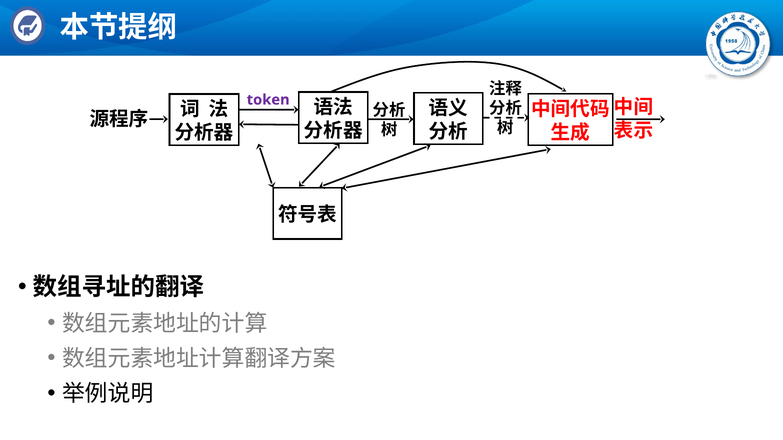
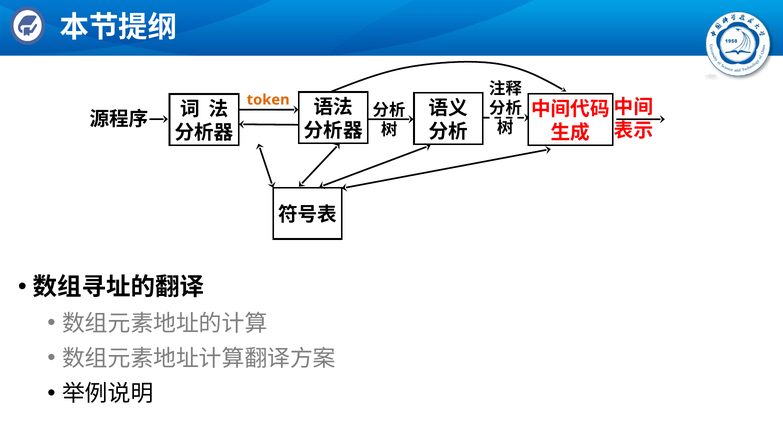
token colour: purple -> orange (268, 100)
